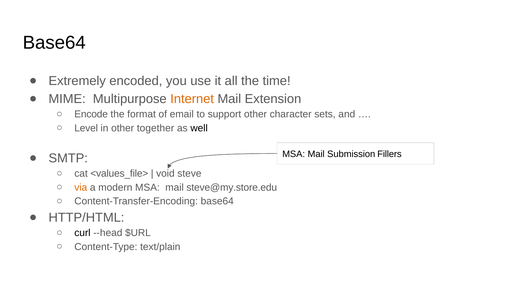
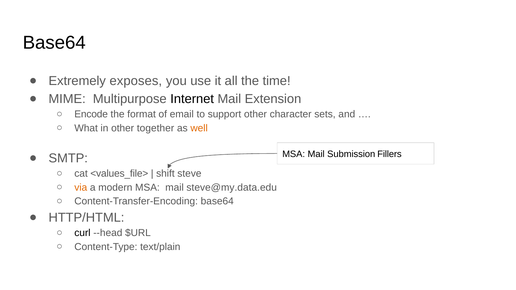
encoded: encoded -> exposes (136, 81)
Internet colour: orange -> black (192, 99)
Level: Level -> What (86, 128)
well colour: black -> orange (199, 128)
void: void -> shift (165, 174)
steve@my.store.edu: steve@my.store.edu -> steve@my.data.edu (232, 188)
